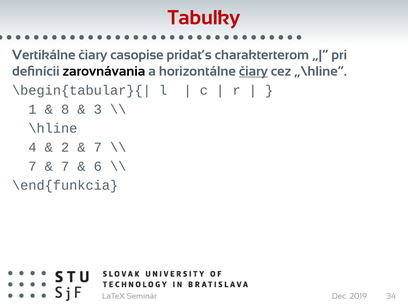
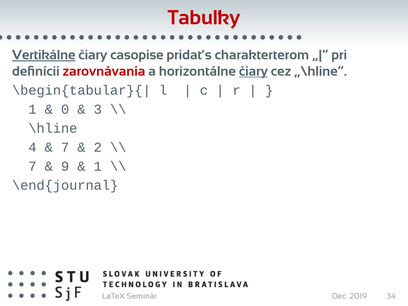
Vertikálne underline: none -> present (44, 55)
zarovnávania colour: black -> red (104, 71)
8: 8 -> 0 (65, 109)
2: 2 -> 7 (65, 147)
7: 7 -> 2 (98, 147)
7: 7 -> 9 (65, 166)
6: 6 -> 1 (98, 166)
\end{funkcia: \end{funkcia -> \end{journal (65, 185)
